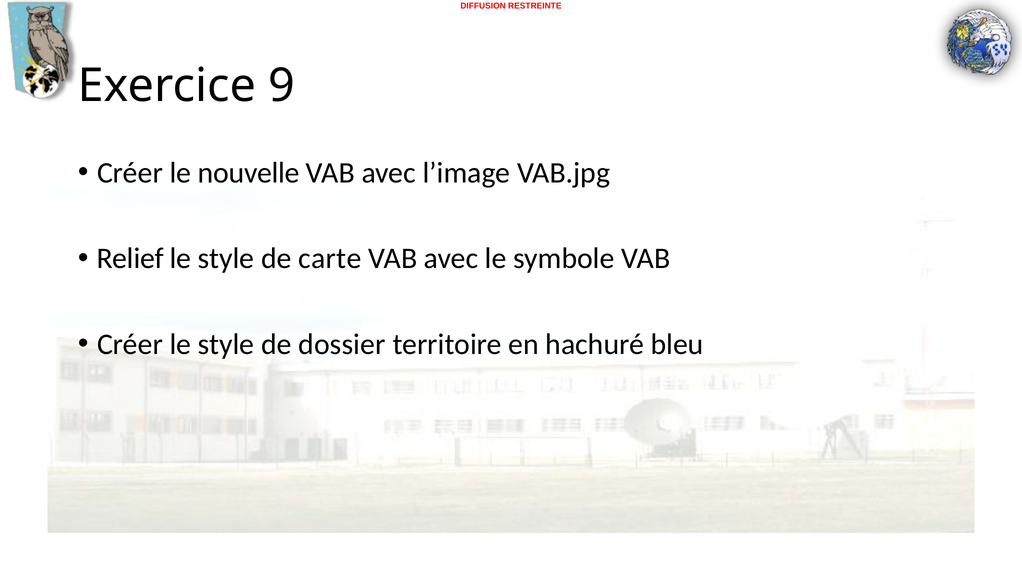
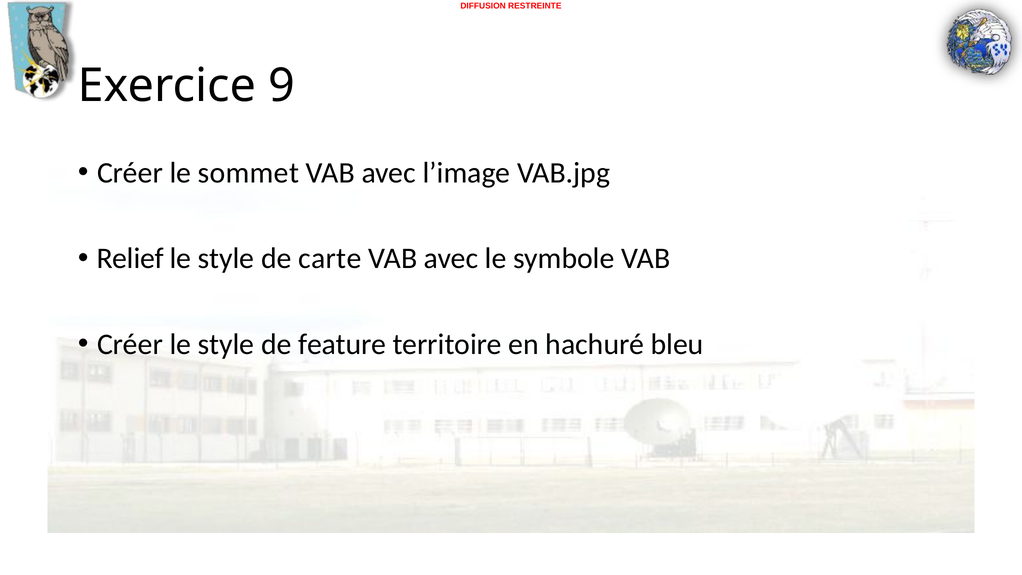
nouvelle: nouvelle -> sommet (248, 173)
dossier: dossier -> feature (342, 344)
